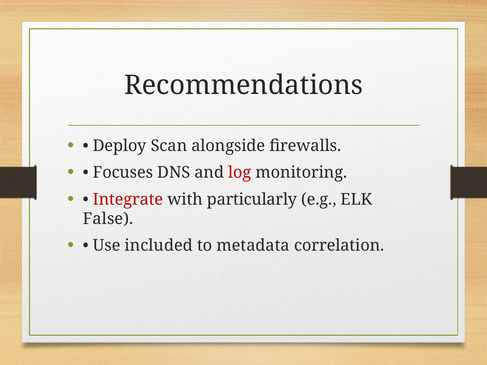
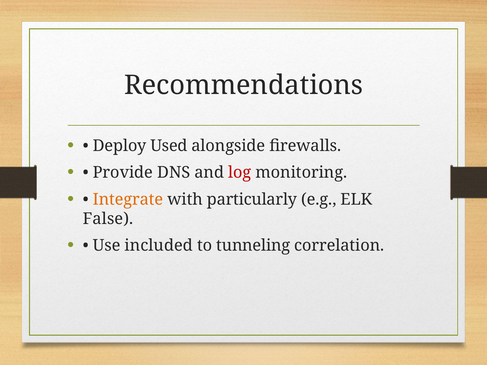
Scan: Scan -> Used (169, 146)
Focuses: Focuses -> Provide (123, 173)
Integrate colour: red -> orange (128, 200)
metadata: metadata -> tunneling (253, 246)
